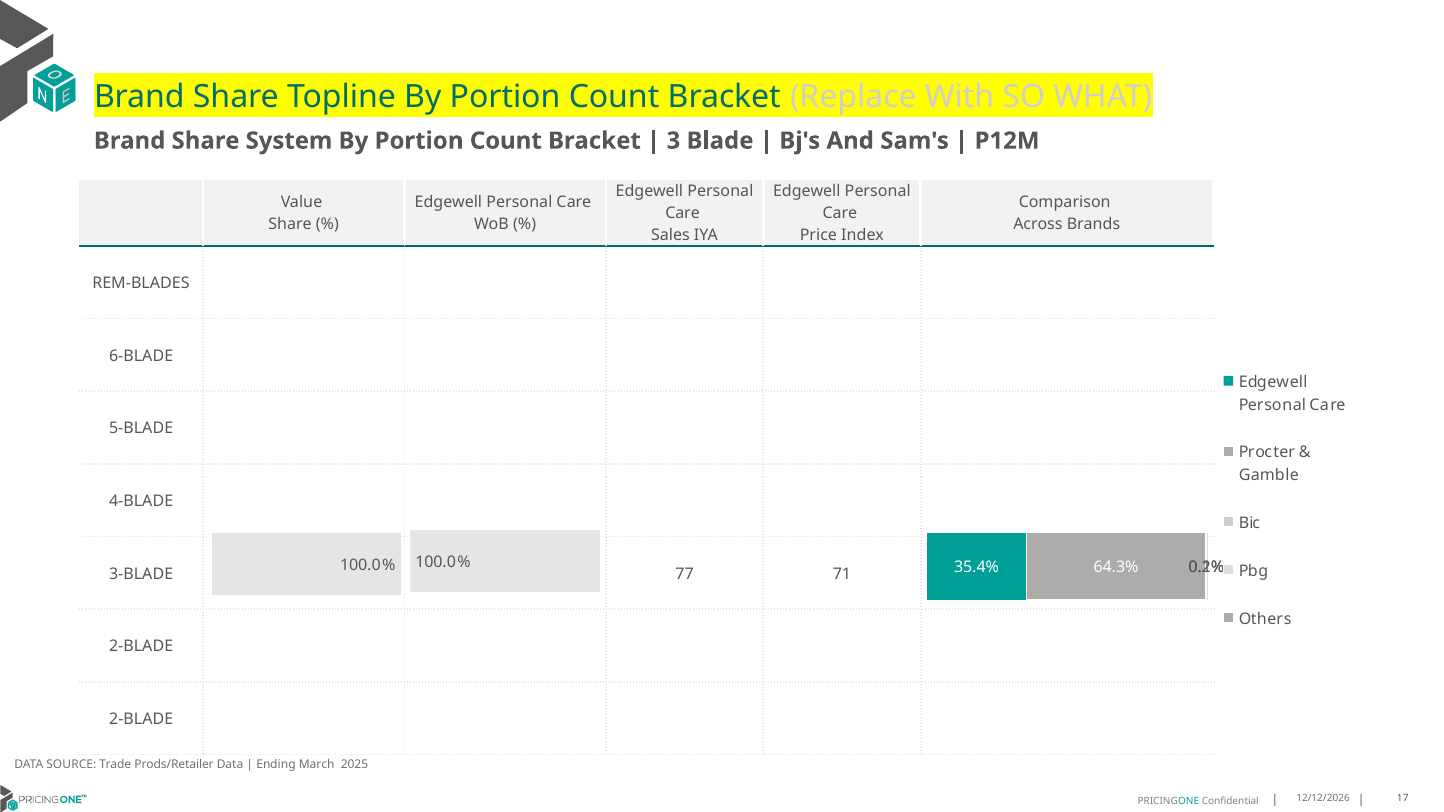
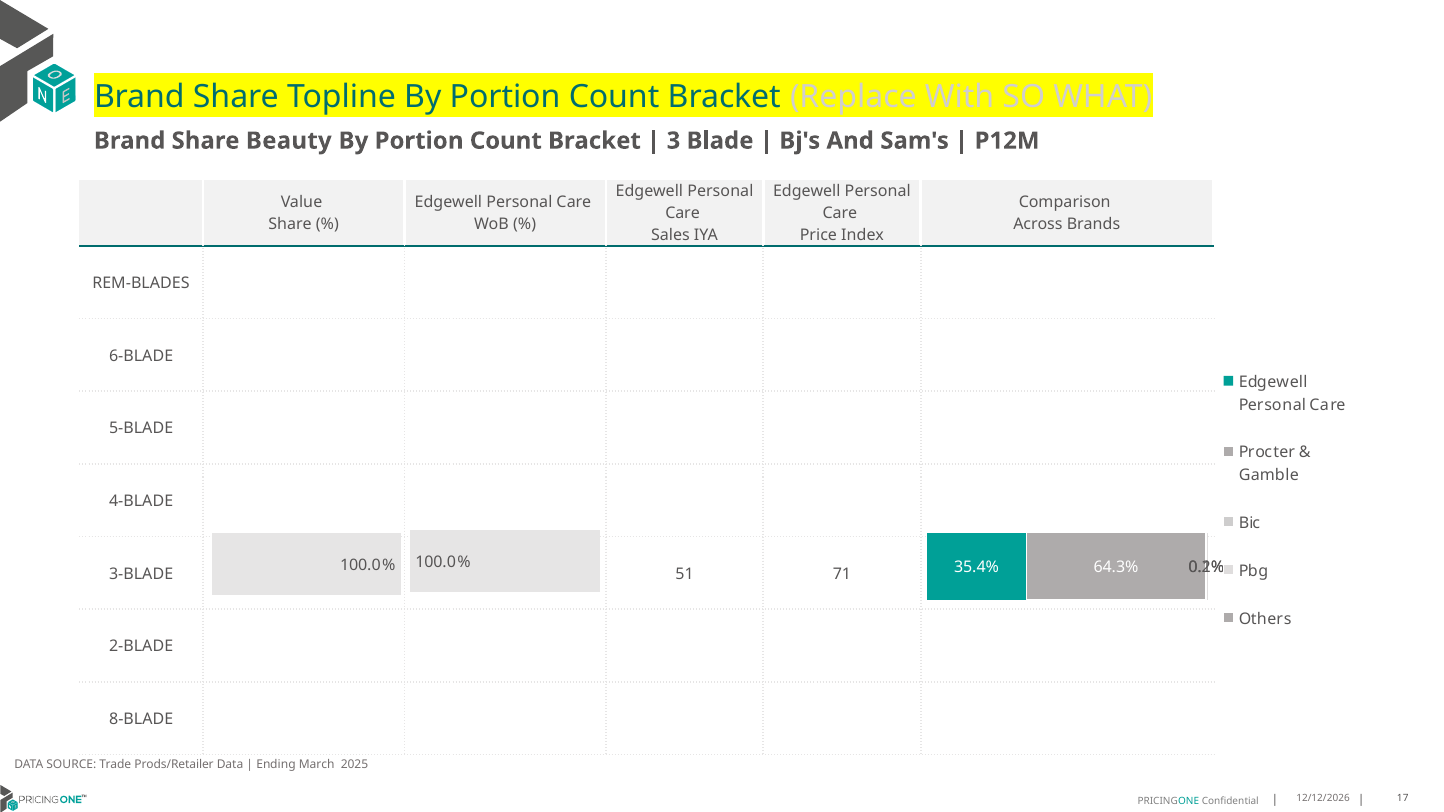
System: System -> Beauty (289, 141)
77: 77 -> 51 (685, 575)
2-BLADE: 2-BLADE -> 8-BLADE (141, 719)
